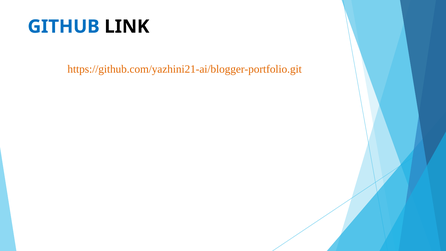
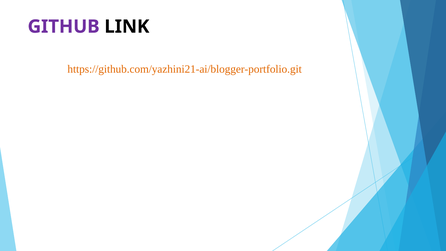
GITHUB colour: blue -> purple (64, 27)
